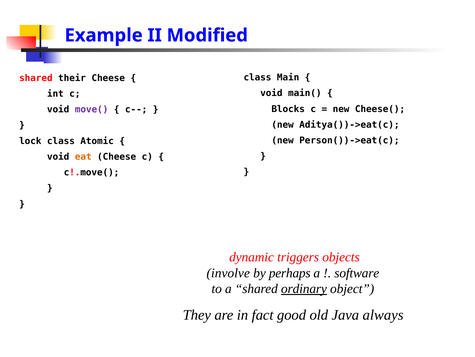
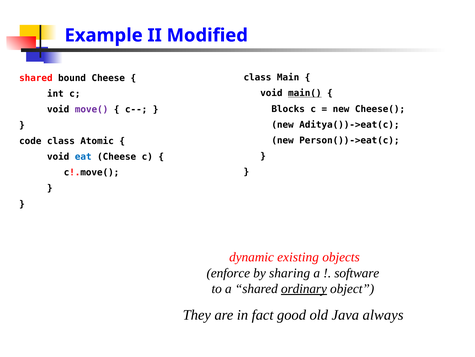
their: their -> bound (72, 78)
main( underline: none -> present (305, 93)
lock: lock -> code (30, 141)
eat colour: orange -> blue (83, 156)
triggers: triggers -> existing (298, 257)
involve: involve -> enforce (228, 272)
perhaps: perhaps -> sharing (290, 272)
